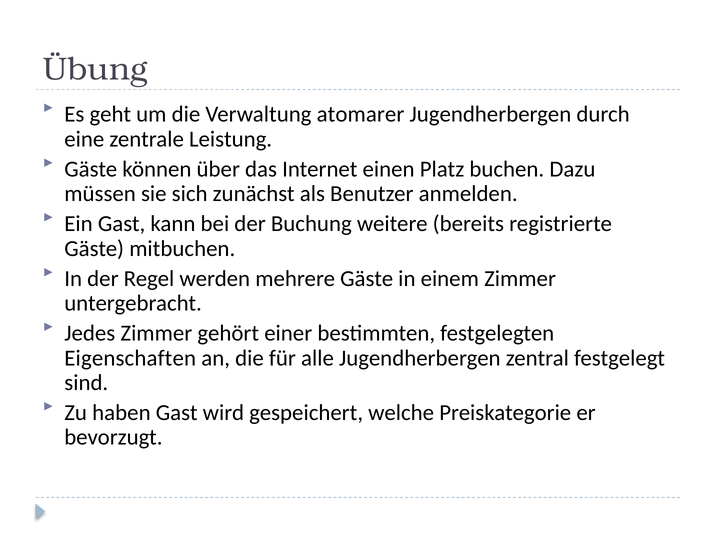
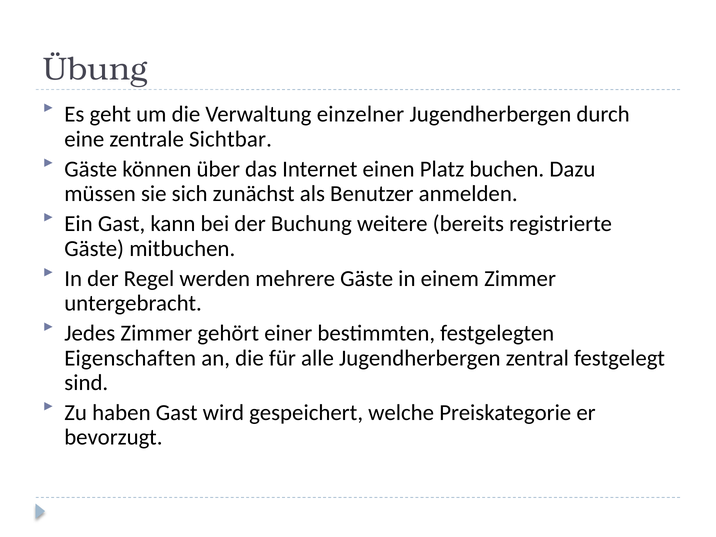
atomarer: atomarer -> einzelner (360, 114)
Leistung: Leistung -> Sichtbar (230, 139)
